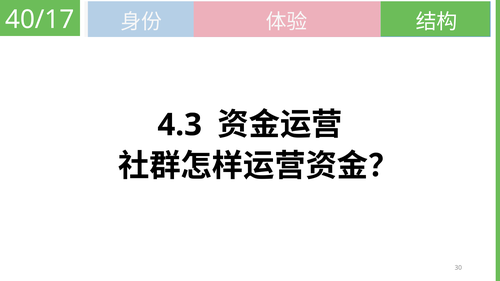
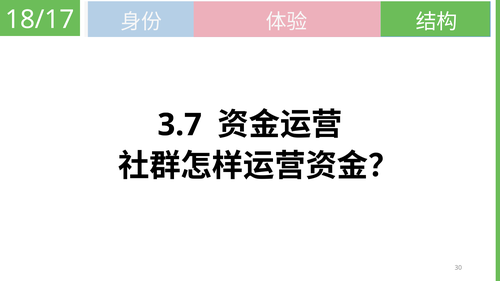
40/17: 40/17 -> 18/17 (40, 20)
4.3: 4.3 -> 3.7 (180, 125)
